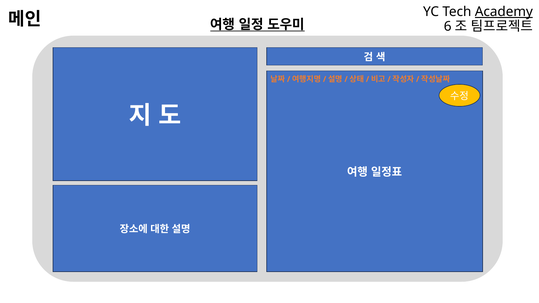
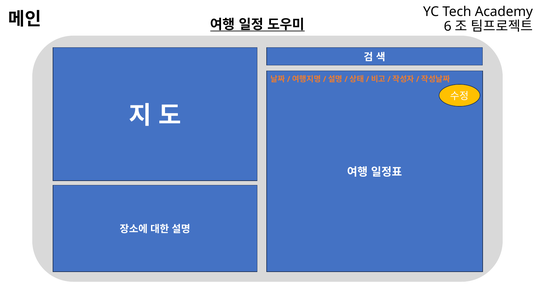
Academy underline: present -> none (504, 12)
